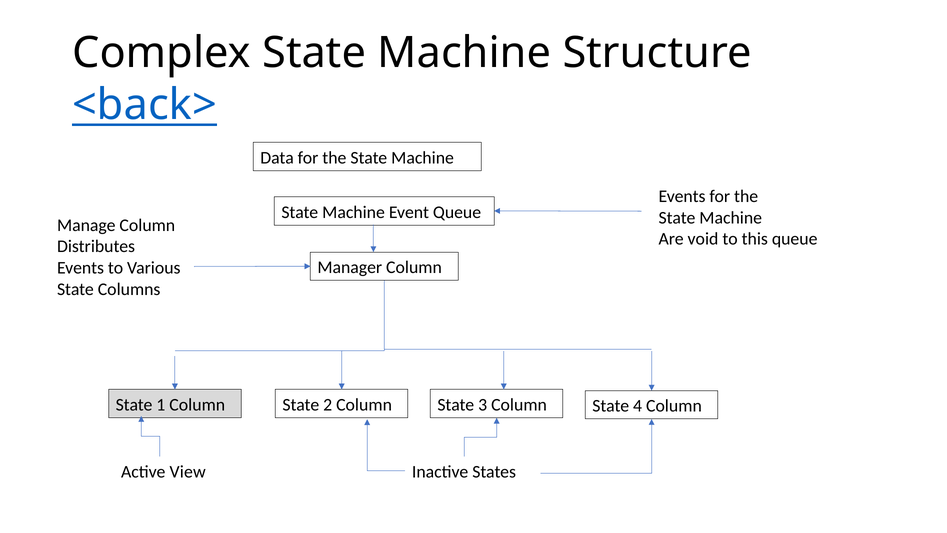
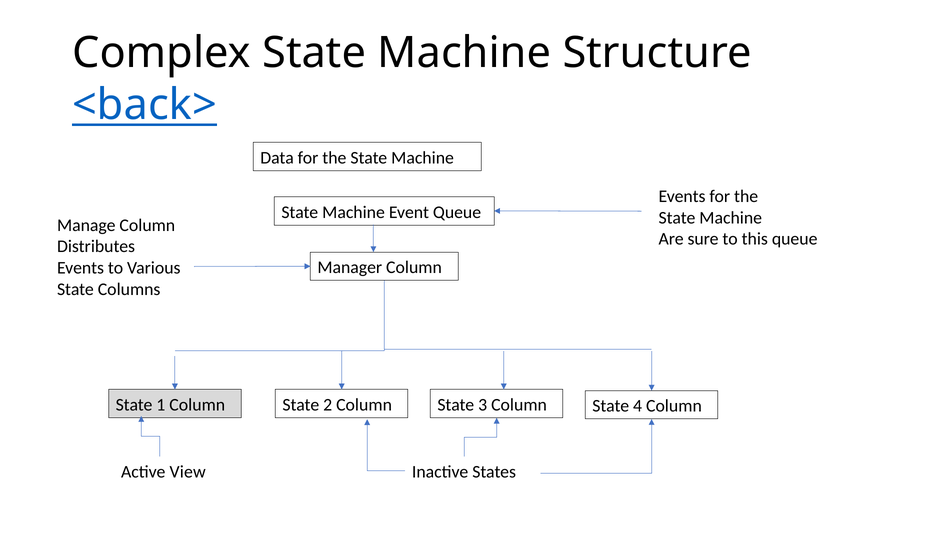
void: void -> sure (703, 239)
